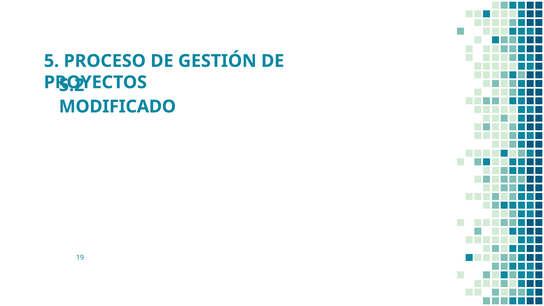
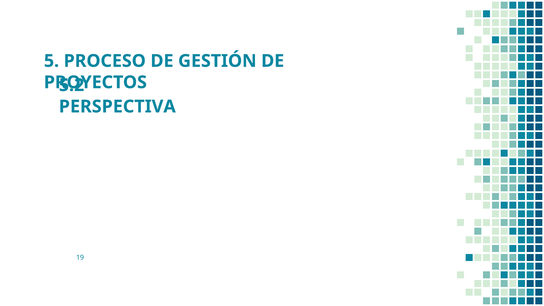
MODIFICADO: MODIFICADO -> PERSPECTIVA (117, 107)
